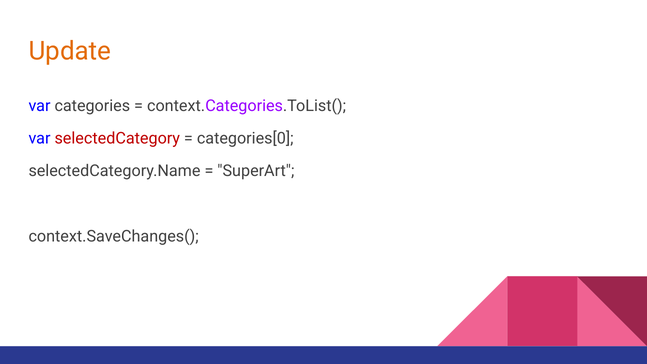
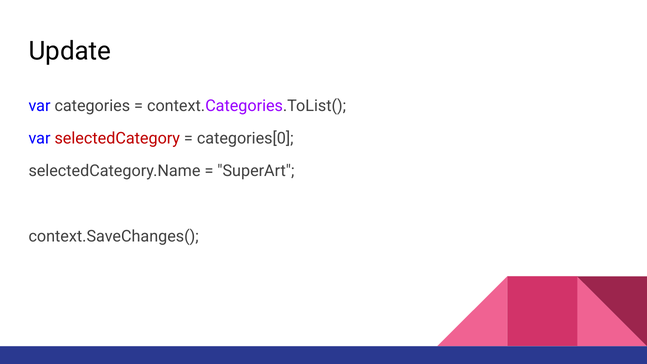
Update colour: orange -> black (70, 51)
